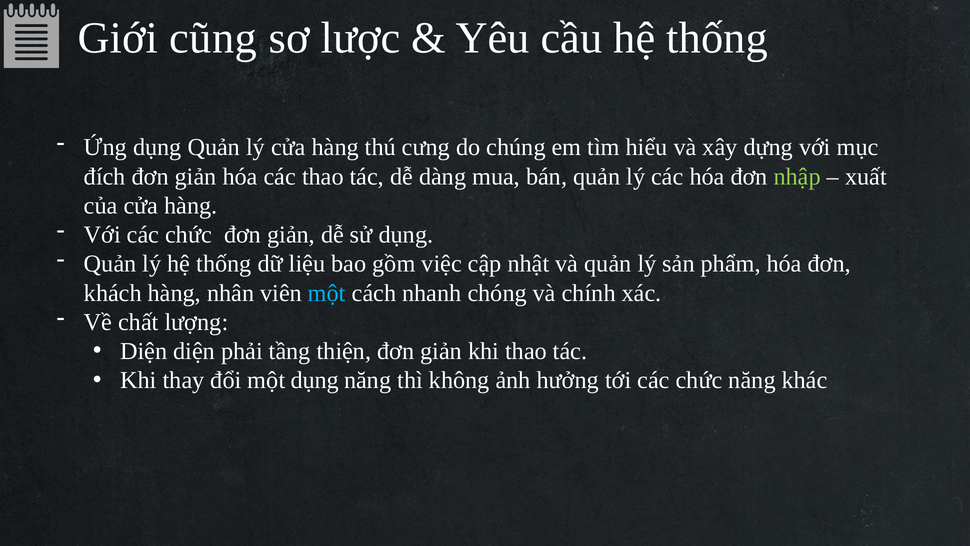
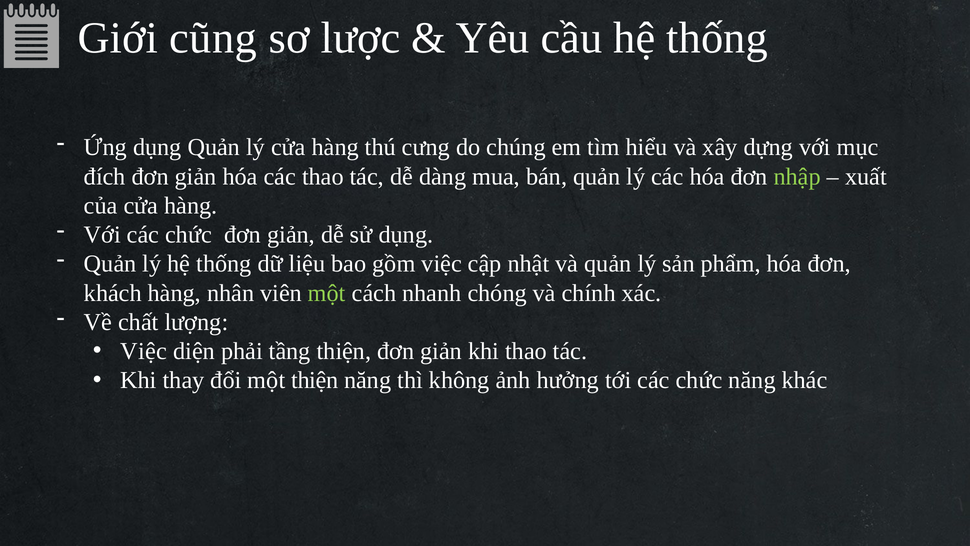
một colour: light blue -> light green (327, 293)
Diện: Diện -> Việc (144, 351)
một dụng: dụng -> thiện (315, 380)
